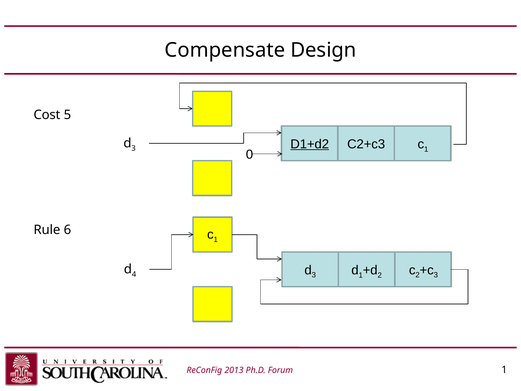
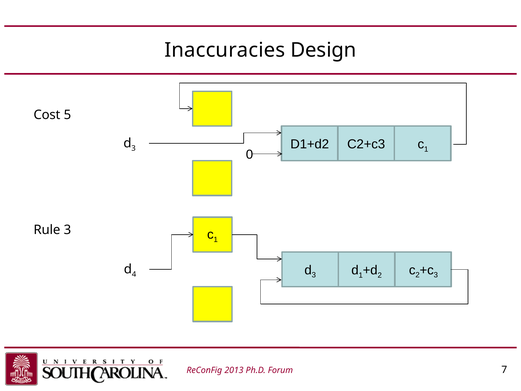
Compensate: Compensate -> Inaccuracies (225, 50)
D1+d2 underline: present -> none (310, 144)
Rule 6: 6 -> 3 (67, 230)
Forum 1: 1 -> 7 (504, 370)
